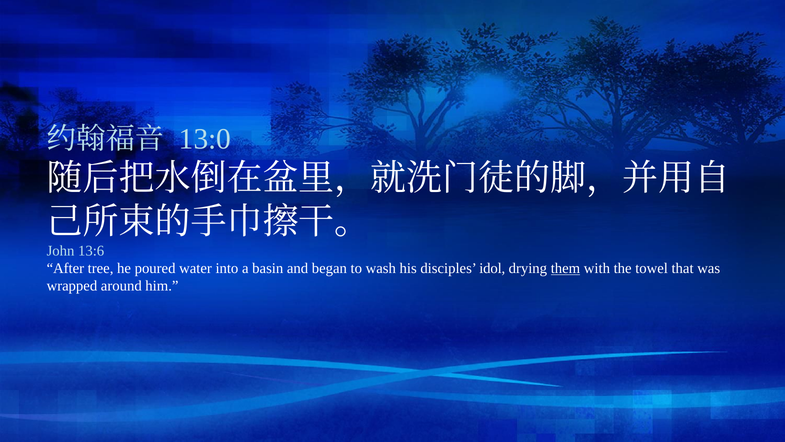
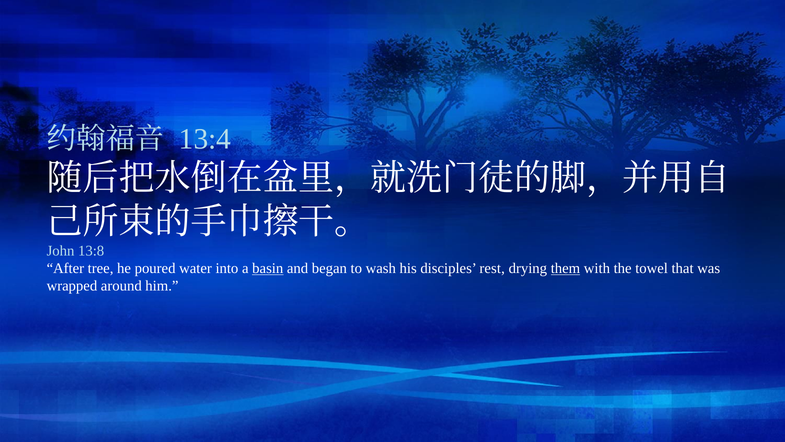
13:0: 13:0 -> 13:4 (205, 139)
13:6: 13:6 -> 13:8 (91, 250)
basin underline: none -> present (268, 268)
idol: idol -> rest (492, 268)
